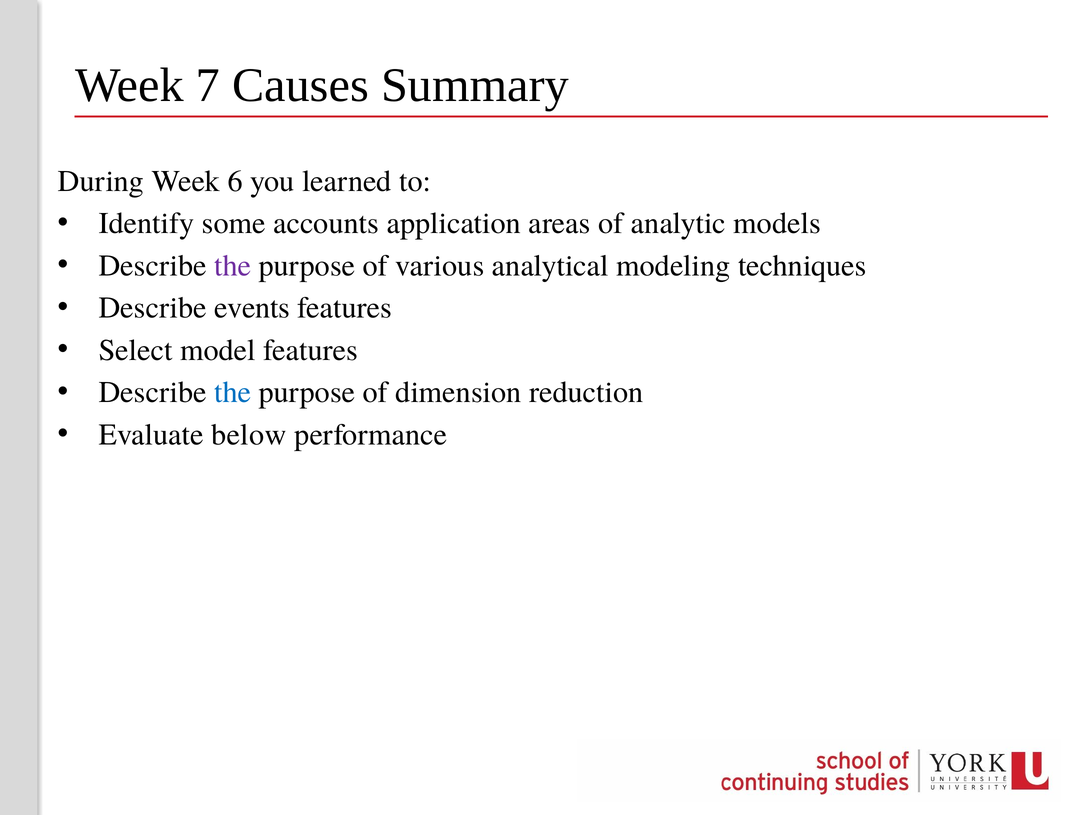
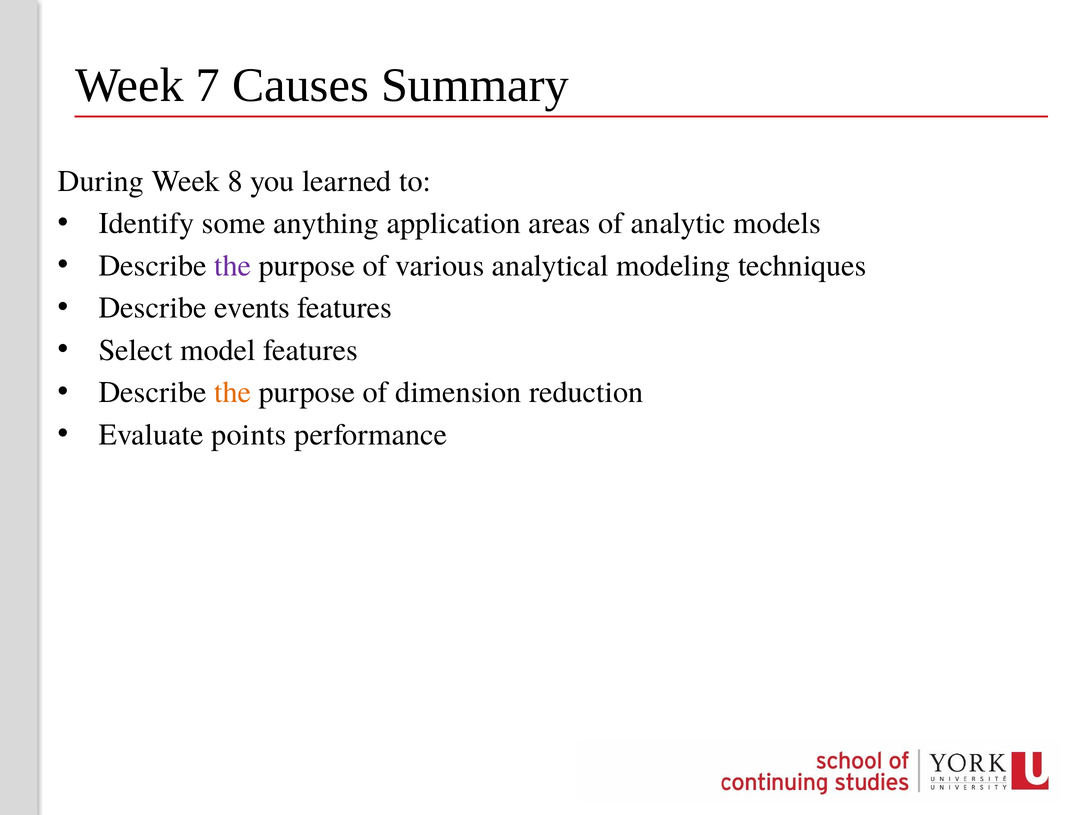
6: 6 -> 8 (235, 181)
accounts: accounts -> anything (326, 223)
the colour: blue -> orange (233, 393)
below: below -> points (249, 435)
